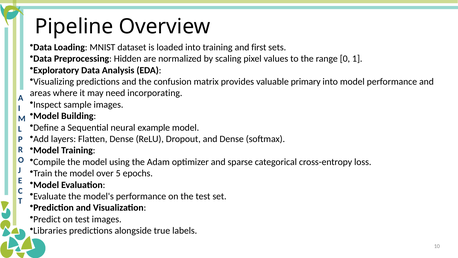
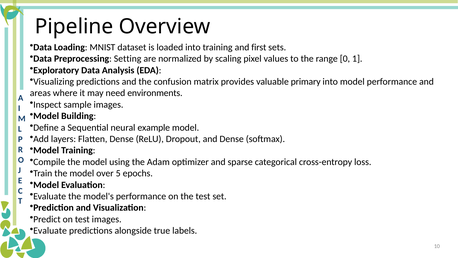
Hidden: Hidden -> Setting (128, 59)
incorporating: incorporating -> environments (155, 93)
Libraries: Libraries -> Evaluate (50, 230)
